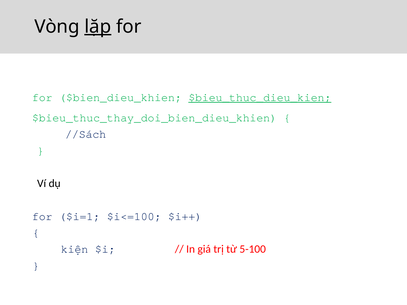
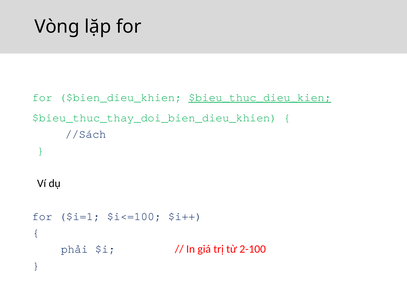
lặp underline: present -> none (98, 27)
kiện: kiện -> phải (75, 249)
5-100: 5-100 -> 2-100 (253, 249)
